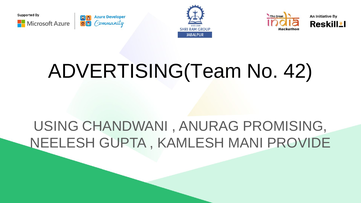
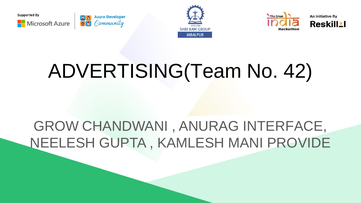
USING: USING -> GROW (56, 126)
PROMISING: PROMISING -> INTERFACE (285, 126)
